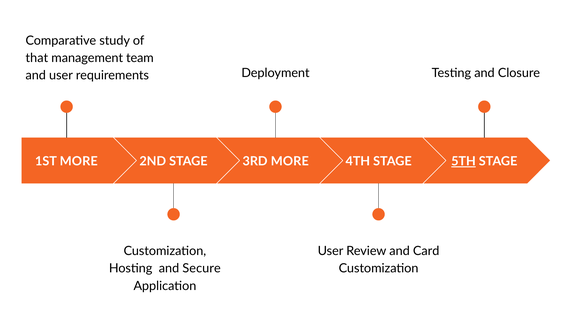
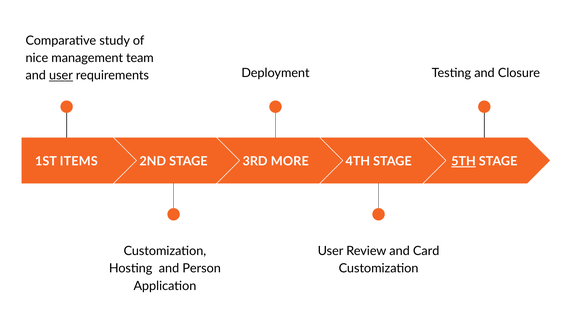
that: that -> nice (37, 58)
user underline: none -> present (61, 75)
1ST MORE: MORE -> ITEMS (79, 161)
Secure: Secure -> Person (202, 268)
